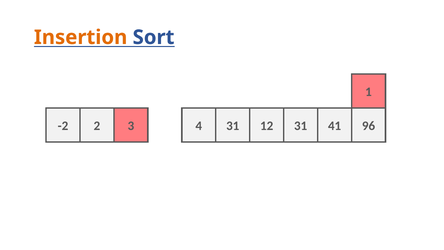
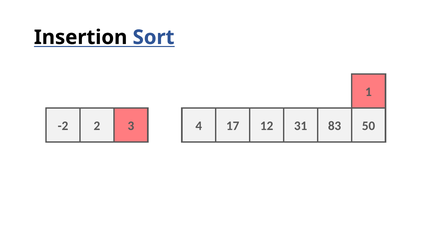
Insertion colour: orange -> black (81, 37)
-2 31: 31 -> 17 (233, 126)
41: 41 -> 83 (335, 126)
96: 96 -> 50 (369, 126)
